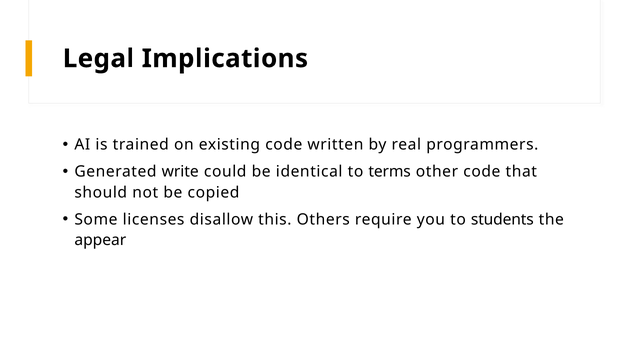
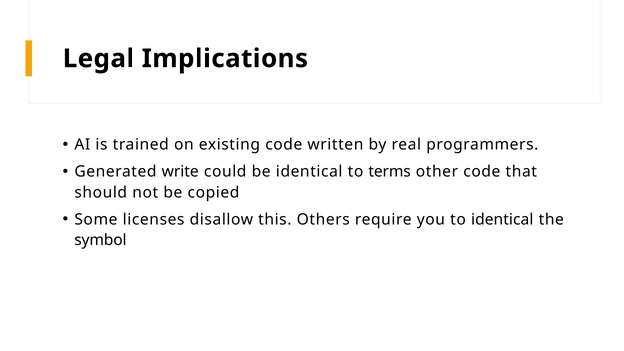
to students: students -> identical (502, 220)
appear: appear -> symbol (100, 240)
